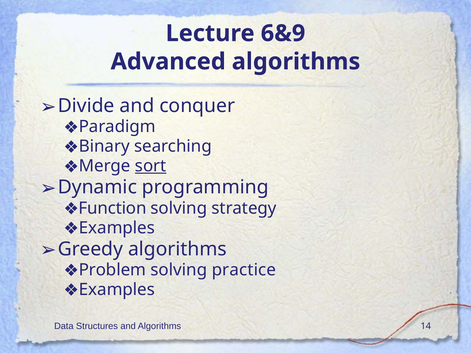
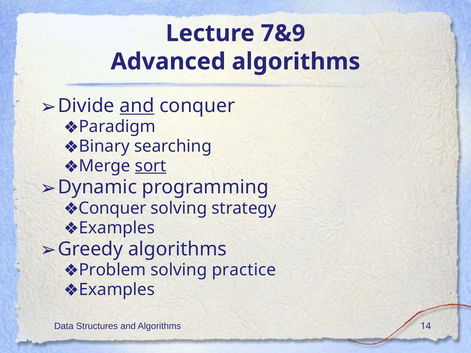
6&9: 6&9 -> 7&9 (283, 33)
and underline: none -> present (137, 106)
Function: Function -> Conquer (113, 208)
